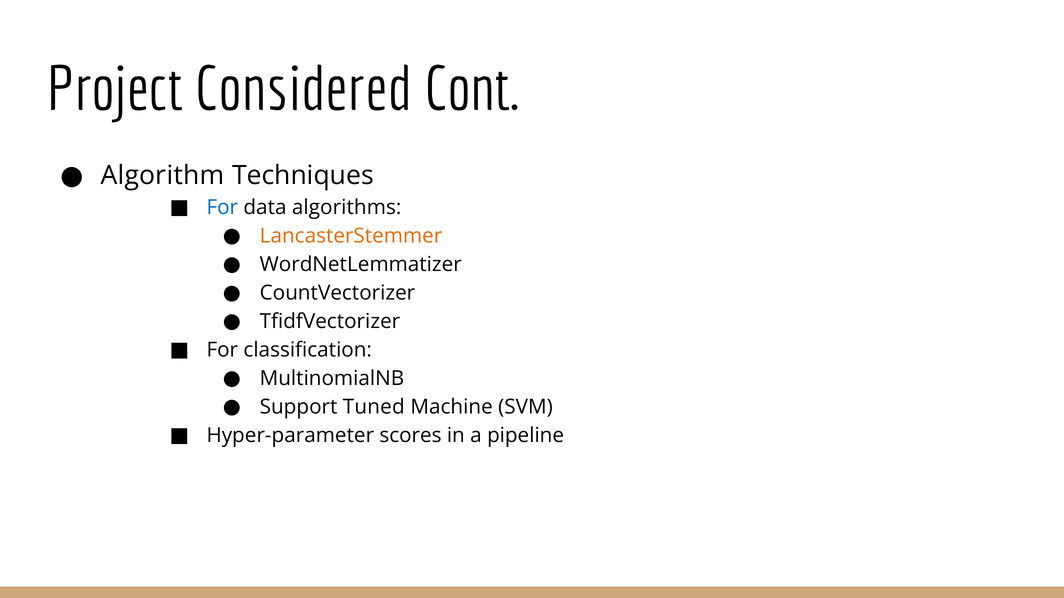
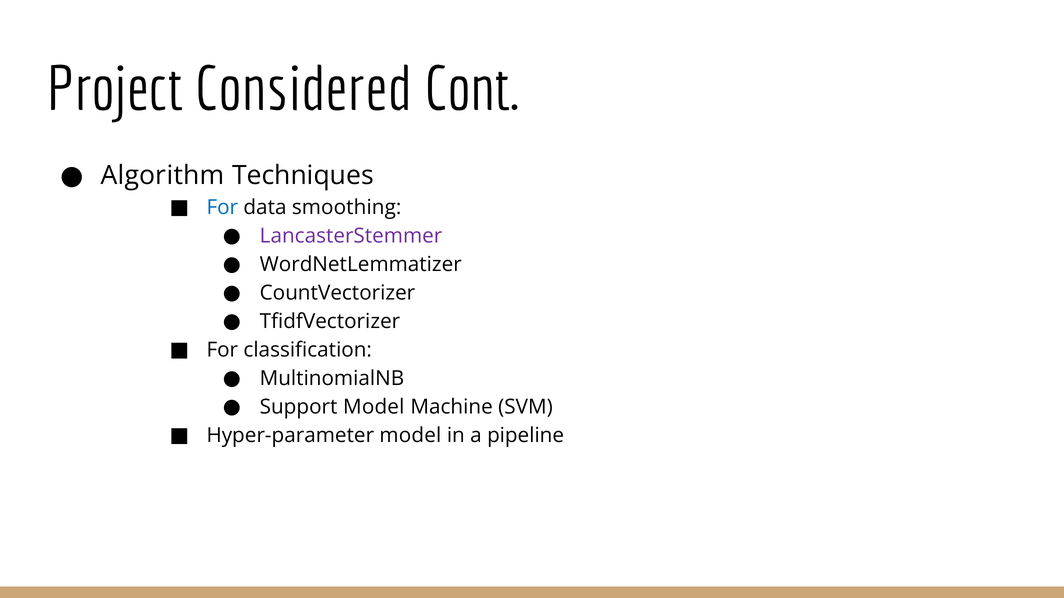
algorithms: algorithms -> smoothing (347, 207)
LancasterStemmer colour: orange -> purple (351, 236)
Support Tuned: Tuned -> Model (374, 407)
Hyper-parameter scores: scores -> model (410, 436)
